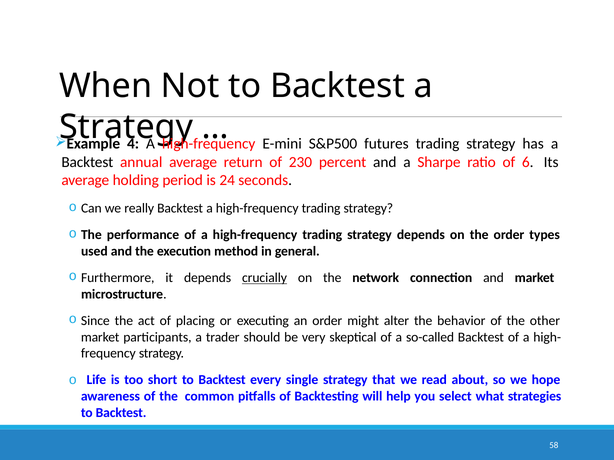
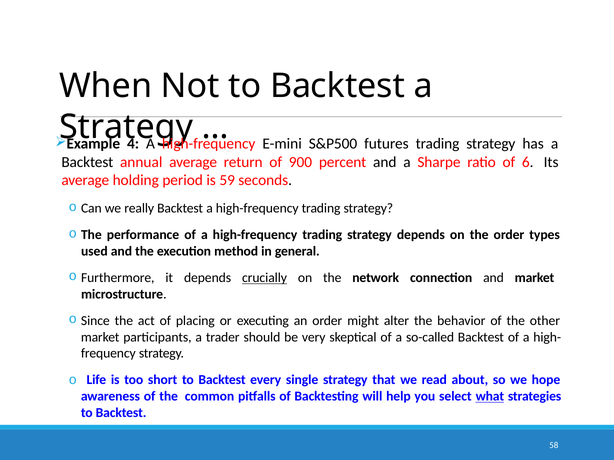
230: 230 -> 900 (300, 162)
24: 24 -> 59 (227, 180)
what underline: none -> present (490, 397)
